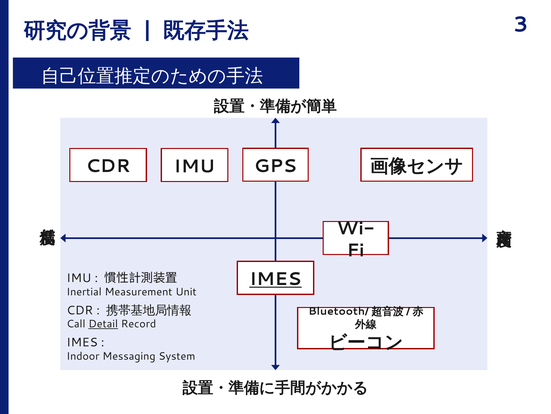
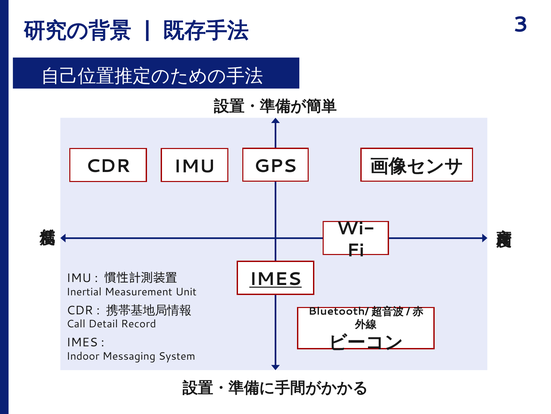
Detail underline: present -> none (103, 323)
